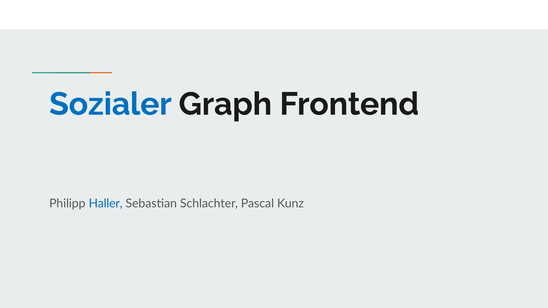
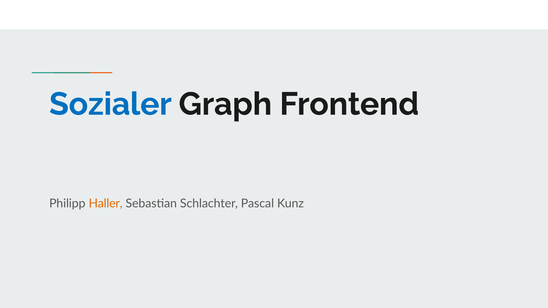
Haller colour: blue -> orange (106, 204)
